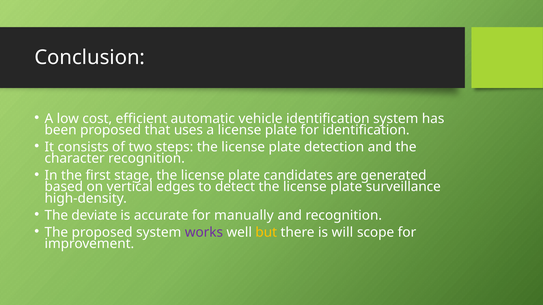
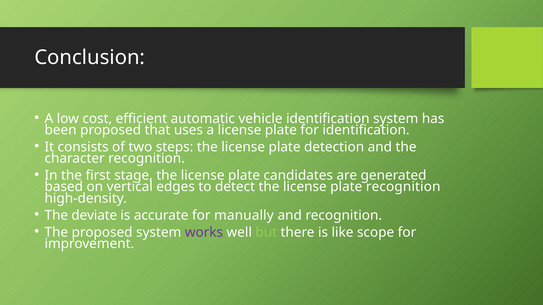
plate surveillance: surveillance -> recognition (403, 187)
but colour: yellow -> light green (266, 233)
will: will -> like (343, 233)
